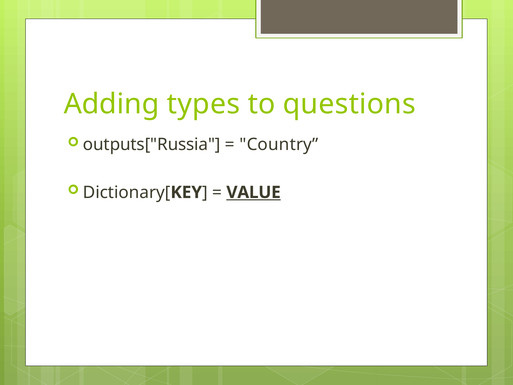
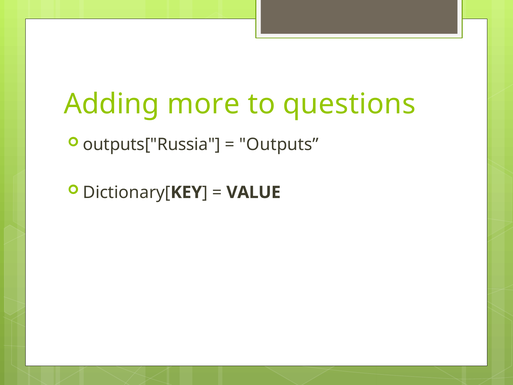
types: types -> more (203, 104)
Country: Country -> Outputs (279, 144)
VALUE underline: present -> none (254, 192)
